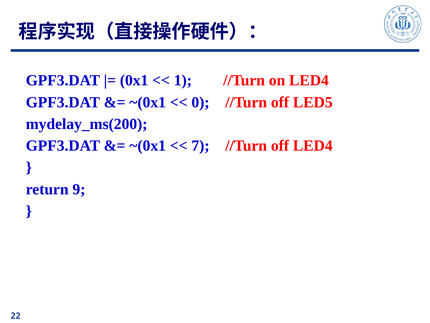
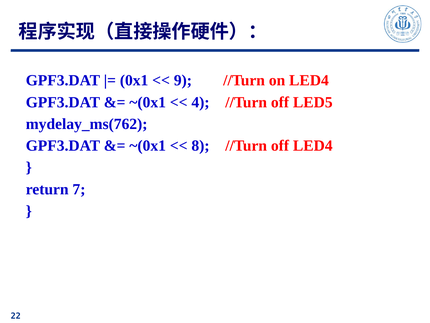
1: 1 -> 9 (183, 80)
0: 0 -> 4 (200, 102)
mydelay_ms(200: mydelay_ms(200 -> mydelay_ms(762 (87, 124)
7: 7 -> 8 (200, 146)
9: 9 -> 7 (79, 189)
